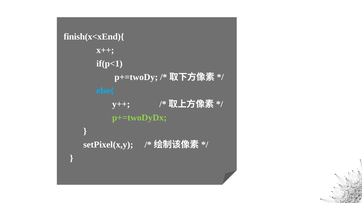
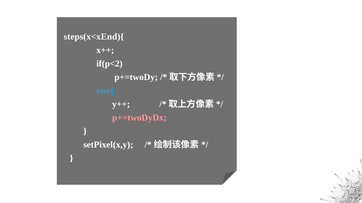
finish(x<xEnd){: finish(x<xEnd){ -> steps(x<xEnd){ (94, 37)
if(p<1: if(p<1 -> if(p<2 (109, 64)
p+=twoDyDx colour: light green -> pink (139, 118)
